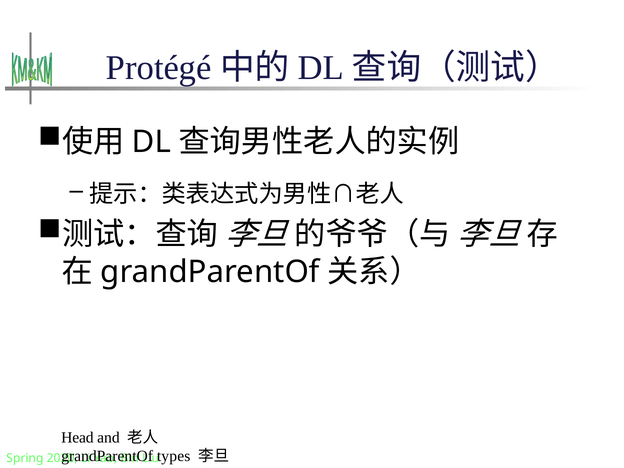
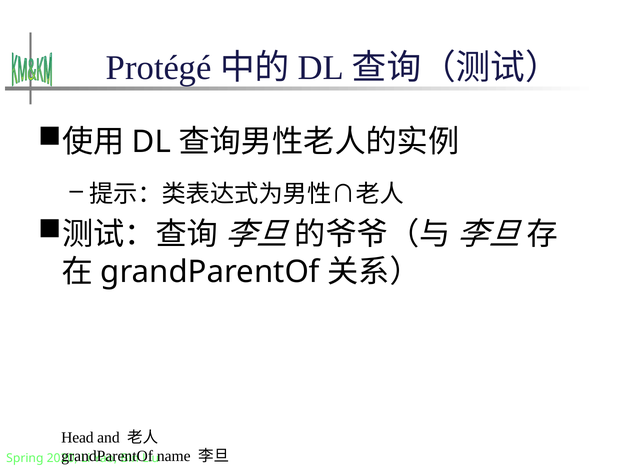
types: types -> name (174, 456)
